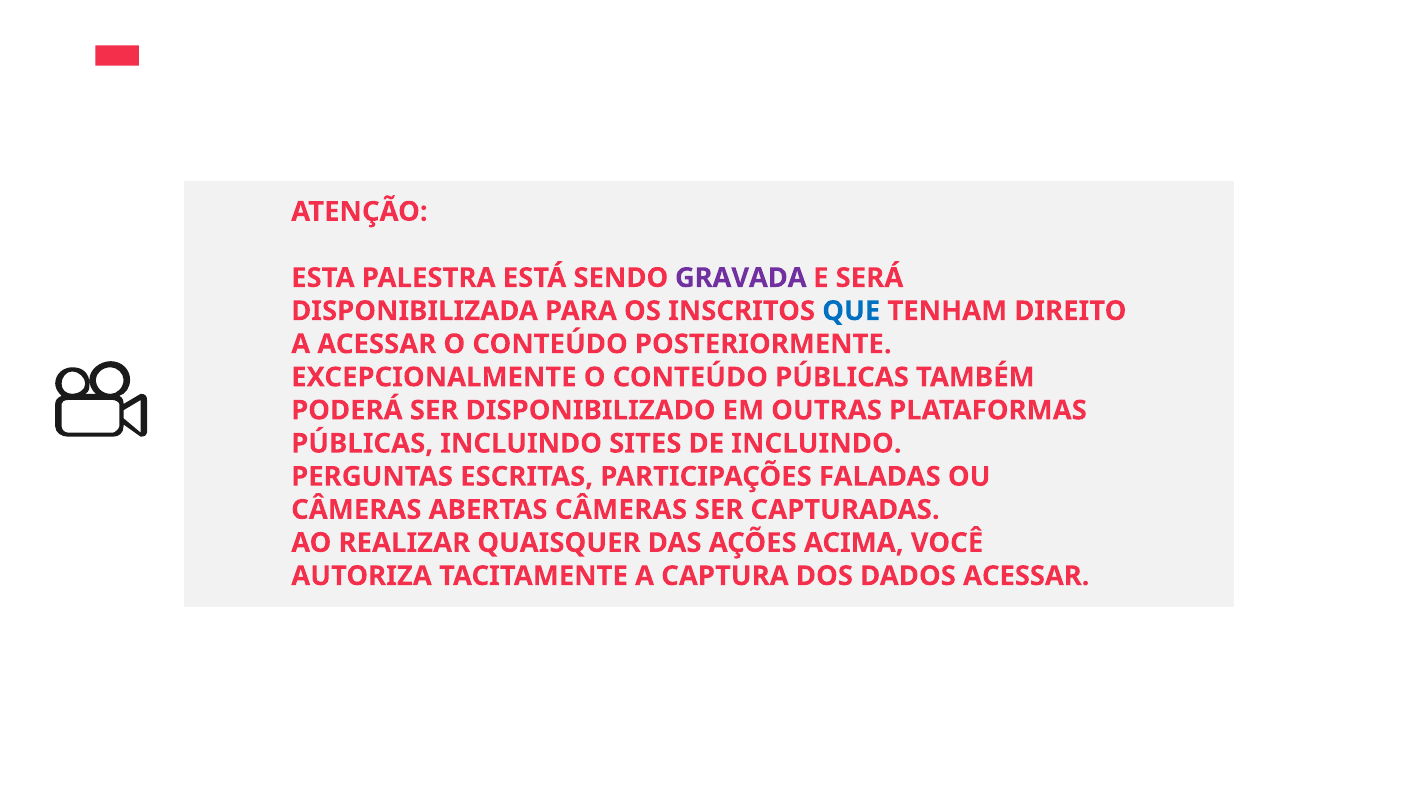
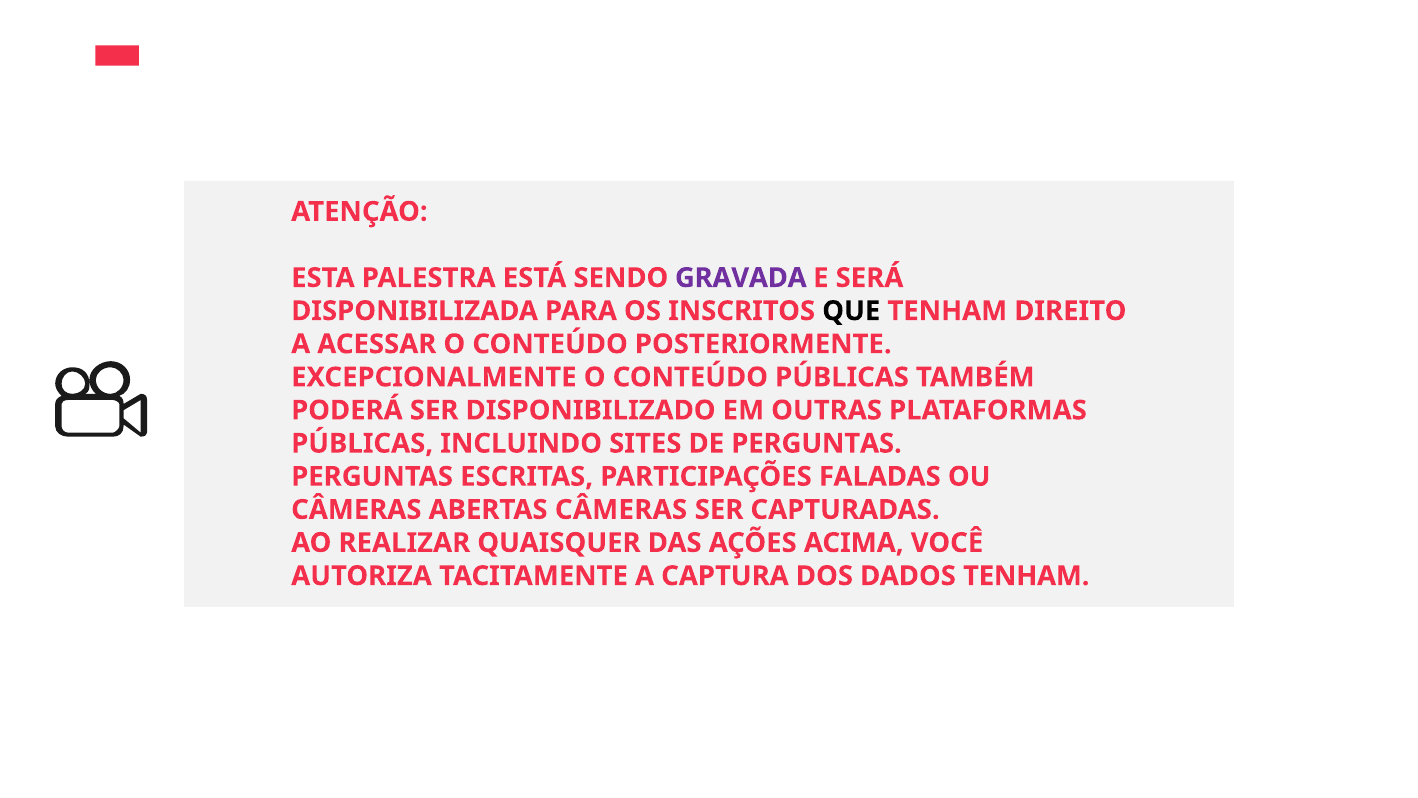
QUE colour: blue -> black (851, 311)
DE INCLUINDO: INCLUINDO -> PERGUNTAS (817, 443)
DADOS ACESSAR: ACESSAR -> TENHAM (1026, 576)
